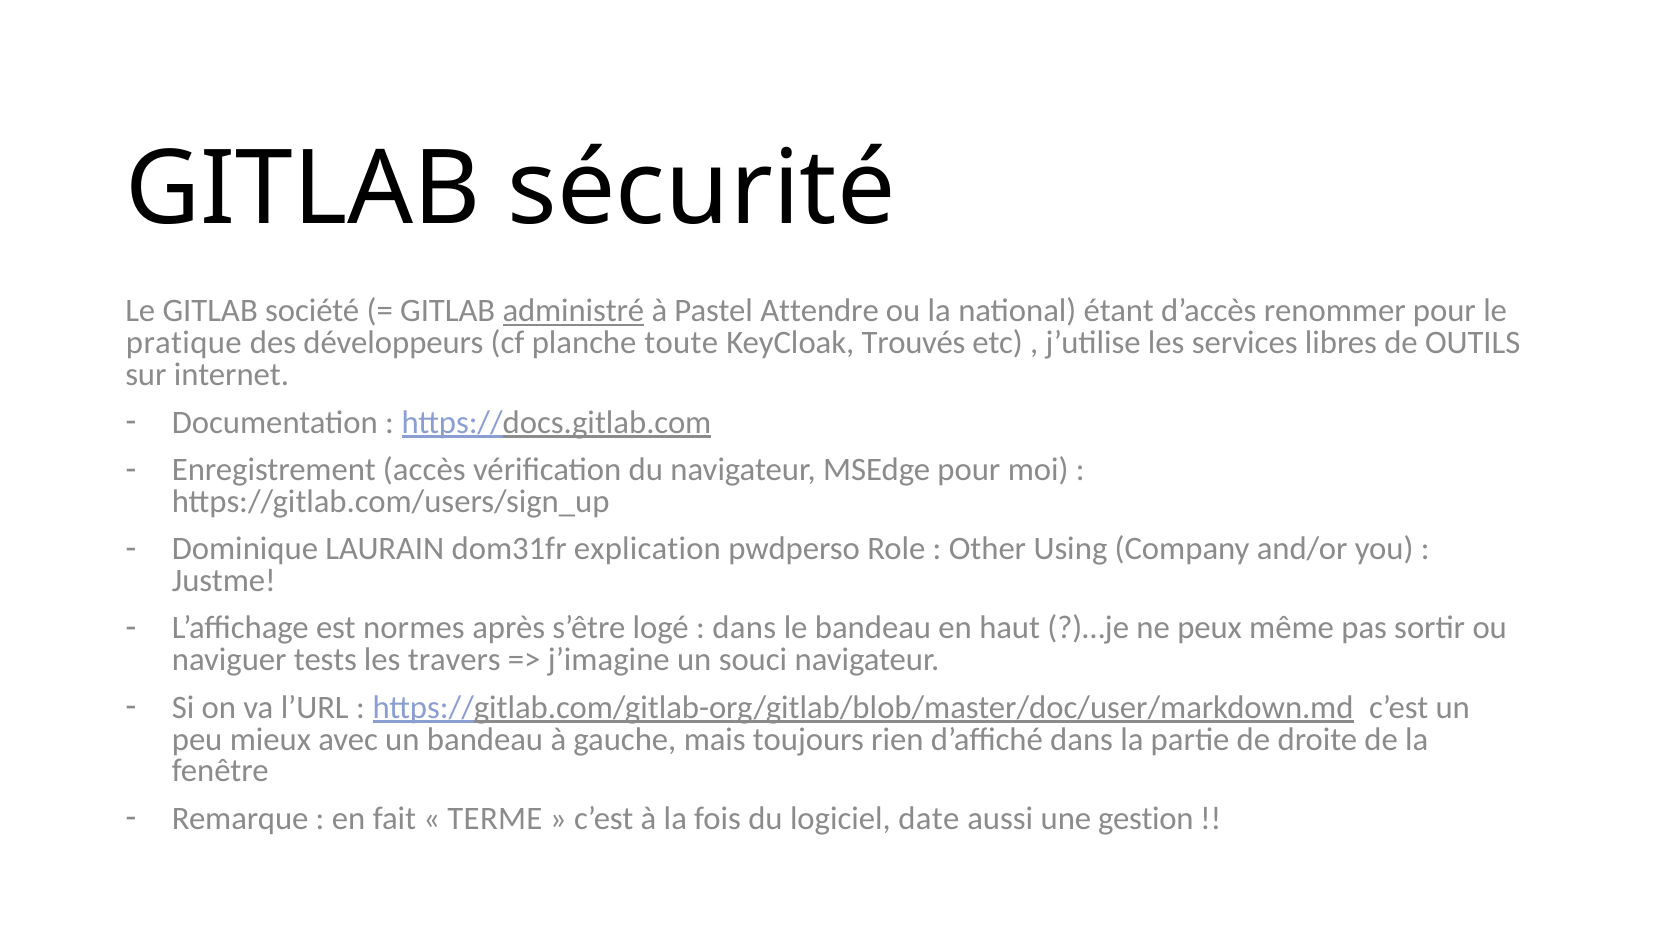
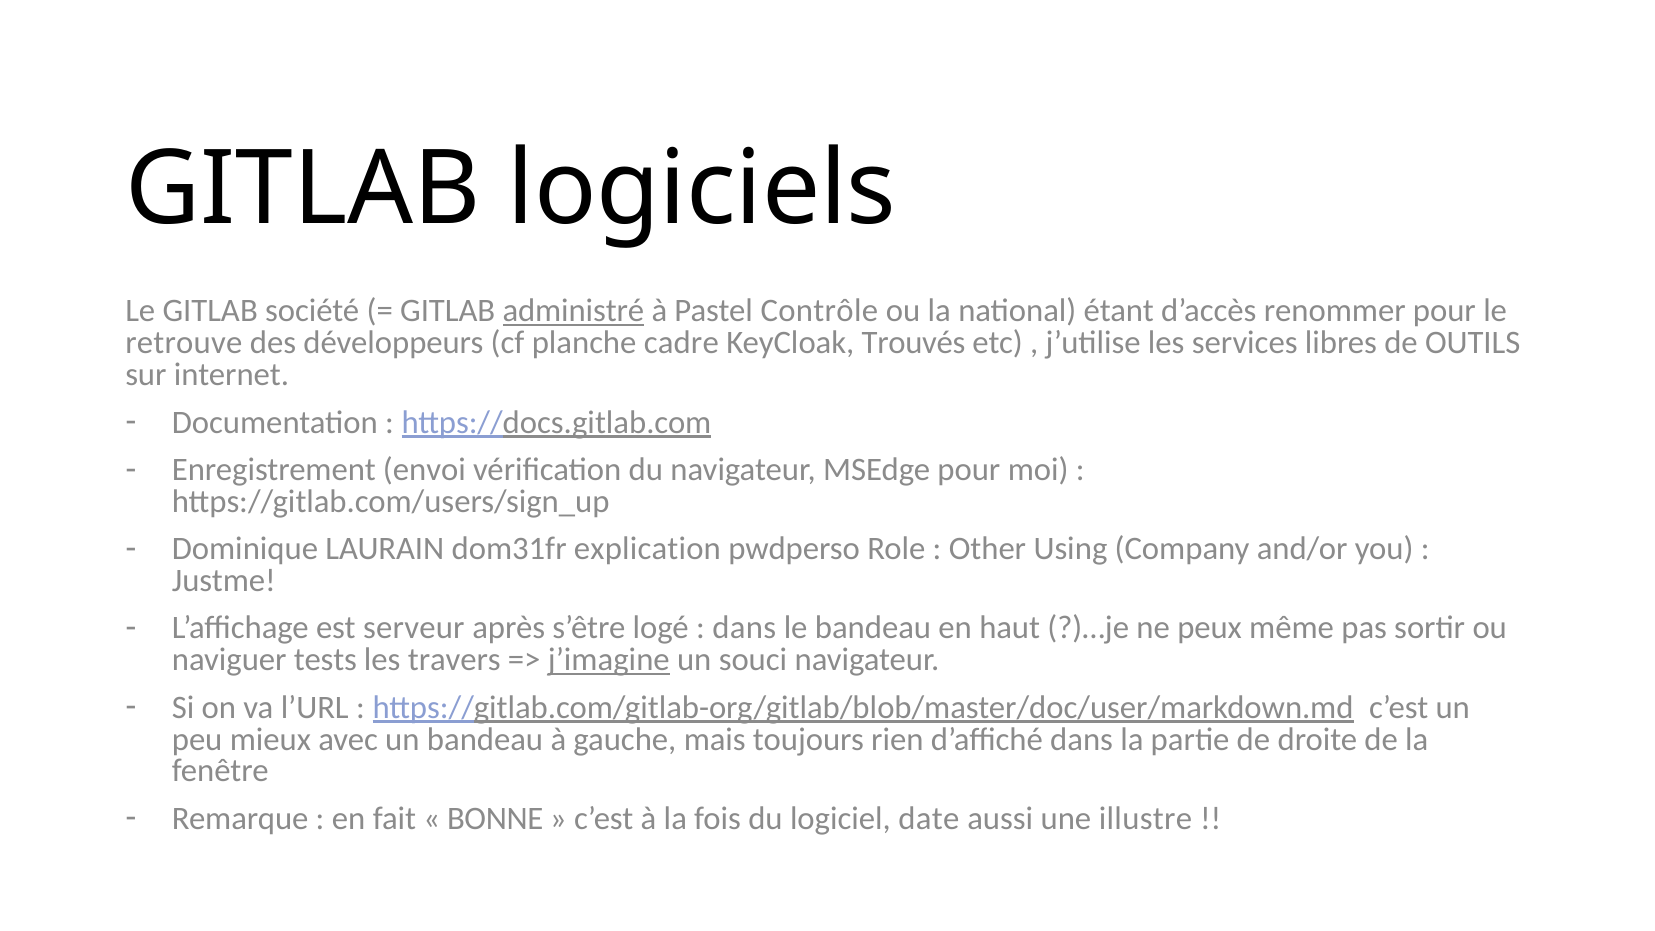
sécurité: sécurité -> logiciels (702, 189)
Attendre: Attendre -> Contrôle (819, 311)
pratique: pratique -> retrouve (184, 343)
toute: toute -> cadre (681, 343)
accès: accès -> envoi (424, 470)
normes: normes -> serveur (414, 628)
j’imagine underline: none -> present (609, 660)
TERME: TERME -> BONNE (495, 818)
gestion: gestion -> illustre (1146, 818)
